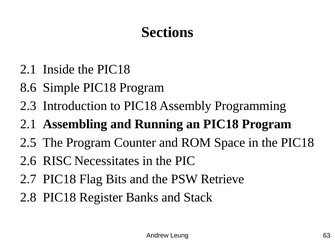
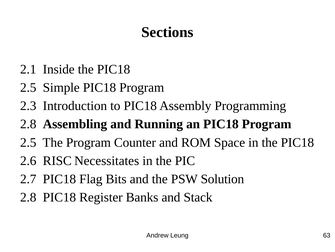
8.6: 8.6 -> 2.5 (28, 87)
2.1: 2.1 -> 2.8 (28, 124)
Retrieve: Retrieve -> Solution (222, 179)
